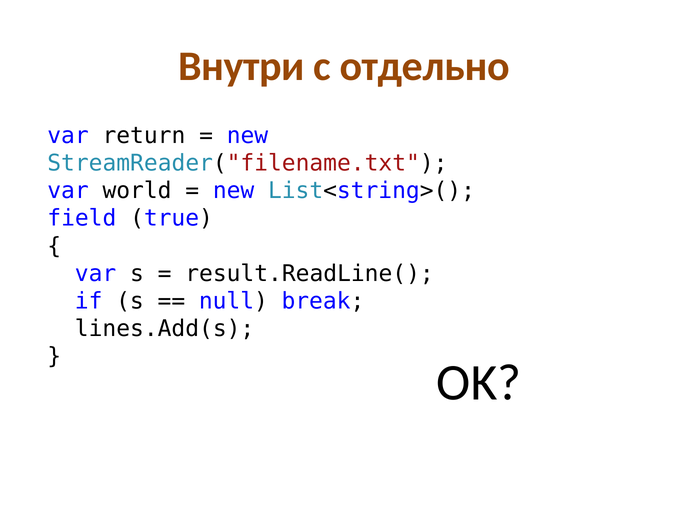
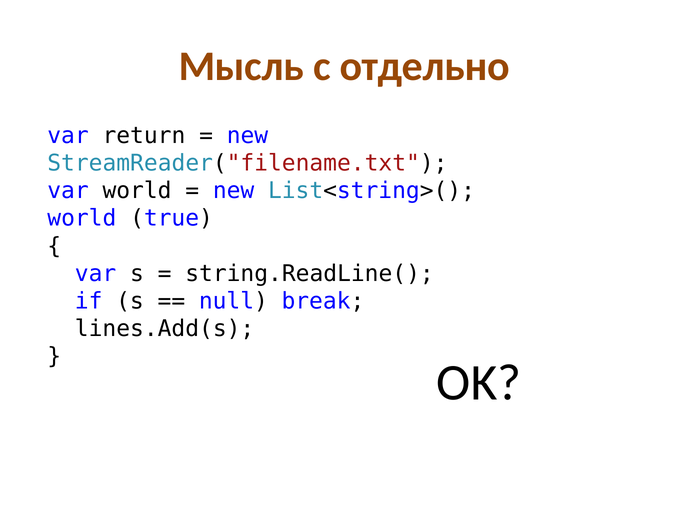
Внутри: Внутри -> Мысль (241, 67)
field: field -> world (82, 218)
result.ReadLine(: result.ReadLine( -> string.ReadLine( (310, 273)
